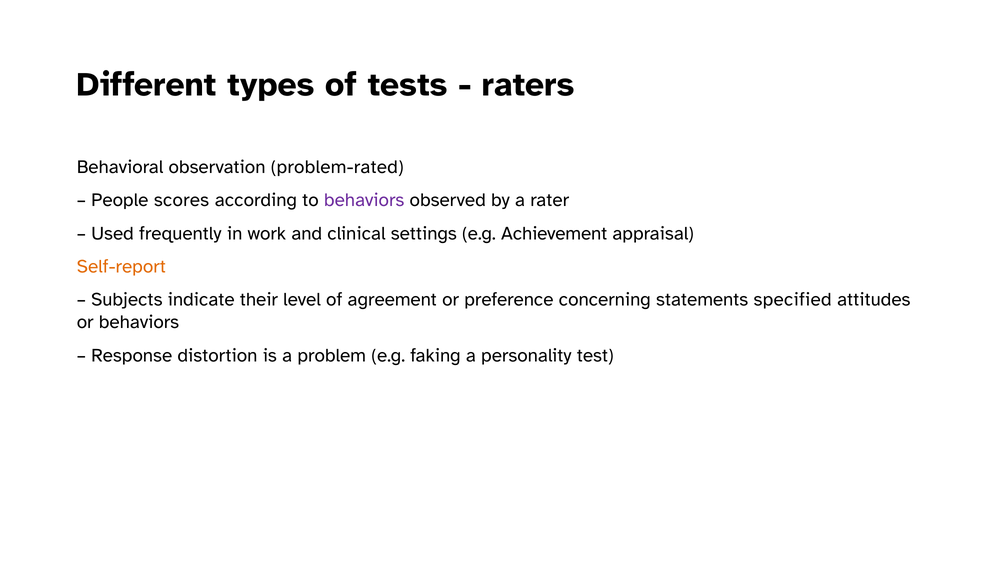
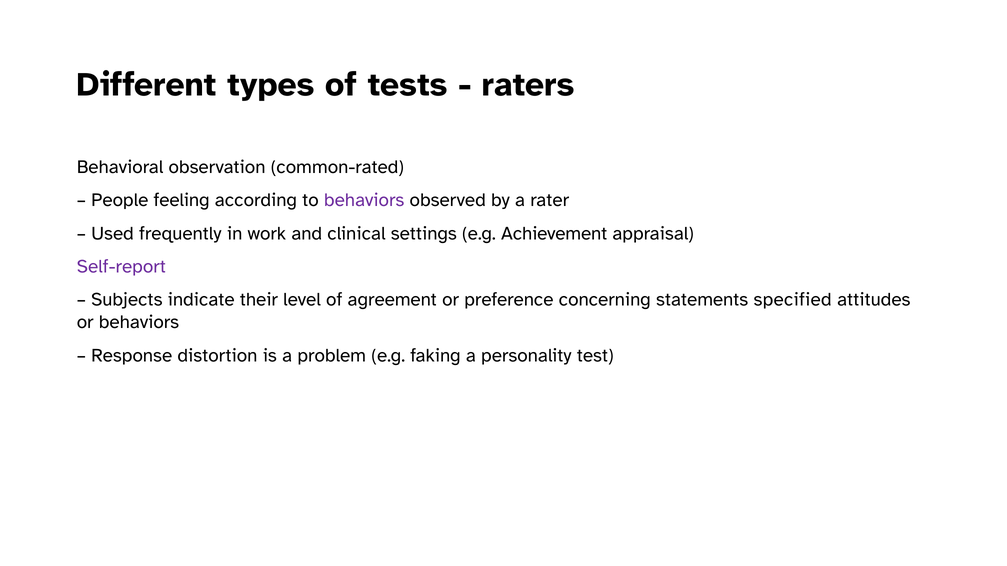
problem-rated: problem-rated -> common-rated (337, 167)
scores: scores -> feeling (182, 200)
Self-report colour: orange -> purple (121, 267)
